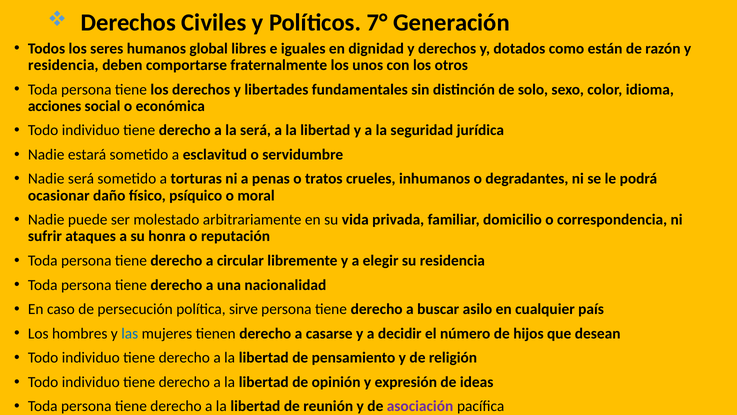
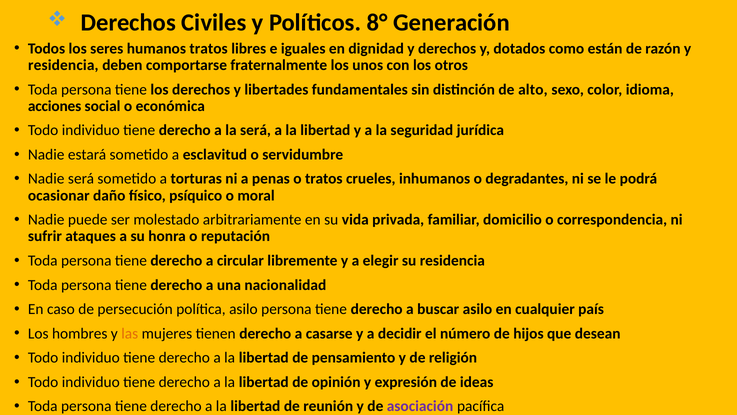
7°: 7° -> 8° (377, 23)
humanos global: global -> tratos (209, 48)
solo: solo -> alto (533, 89)
política sirve: sirve -> asilo (243, 309)
las colour: blue -> orange (130, 333)
